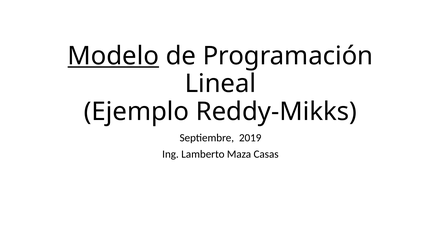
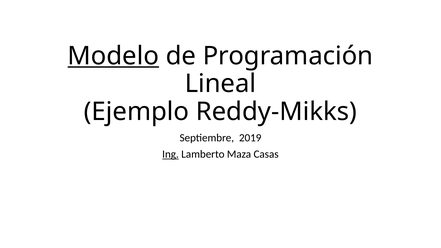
Ing underline: none -> present (171, 154)
